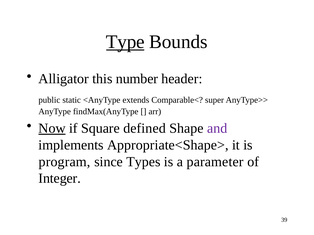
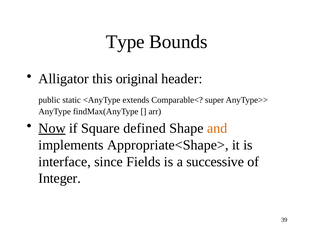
Type underline: present -> none (125, 42)
number: number -> original (137, 79)
and colour: purple -> orange (217, 129)
program: program -> interface (65, 162)
Types: Types -> Fields (143, 162)
parameter: parameter -> successive (215, 162)
